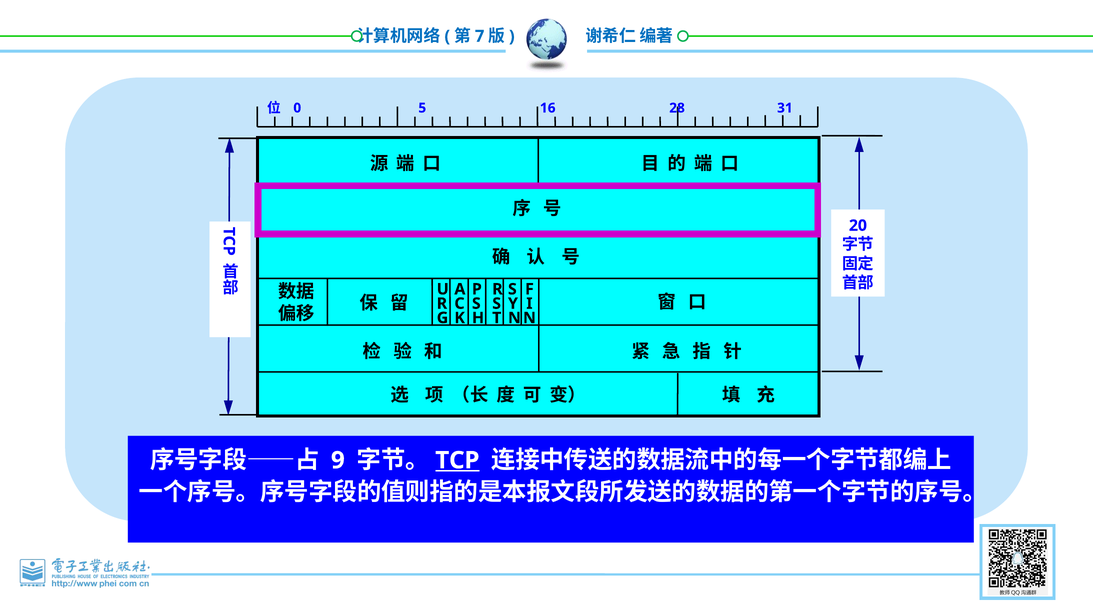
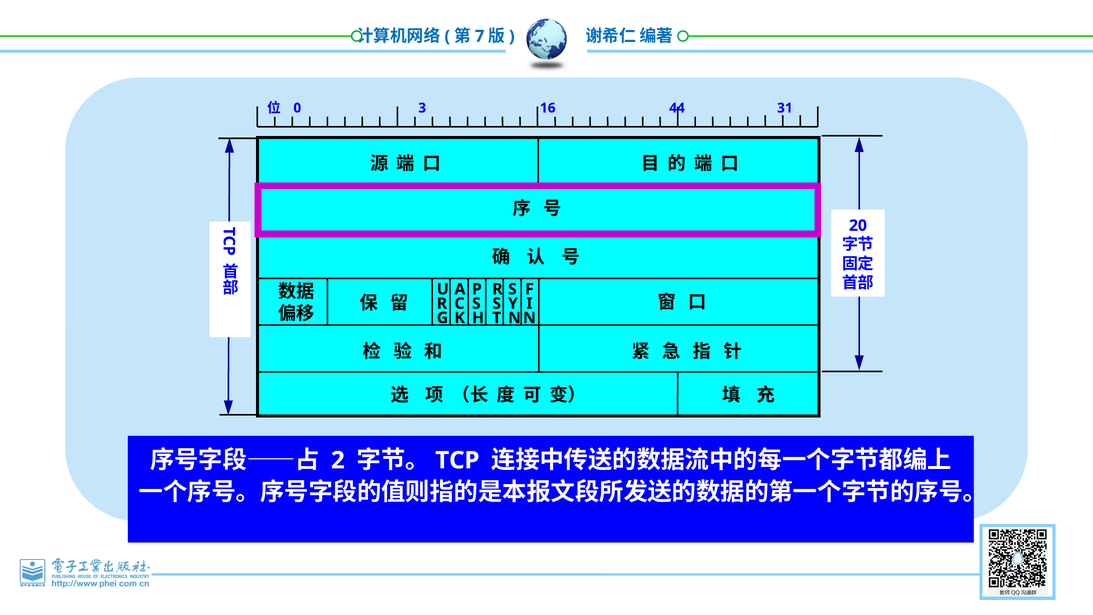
5: 5 -> 3 (422, 108)
28: 28 -> 44 (677, 108)
9: 9 -> 2 (338, 460)
TCP underline: present -> none (457, 460)
